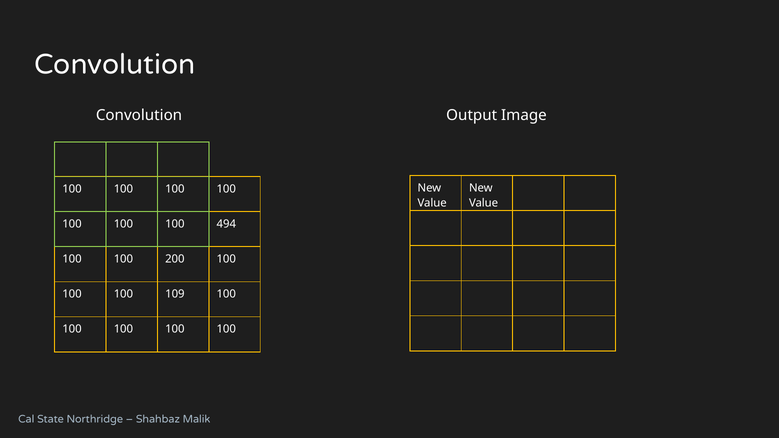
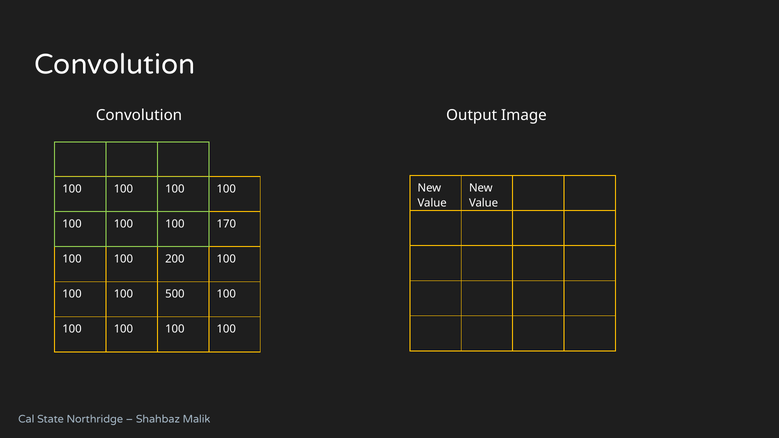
494: 494 -> 170 (226, 224)
109: 109 -> 500 (175, 294)
